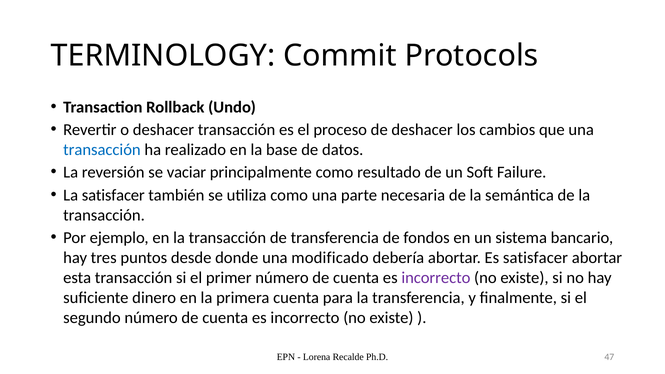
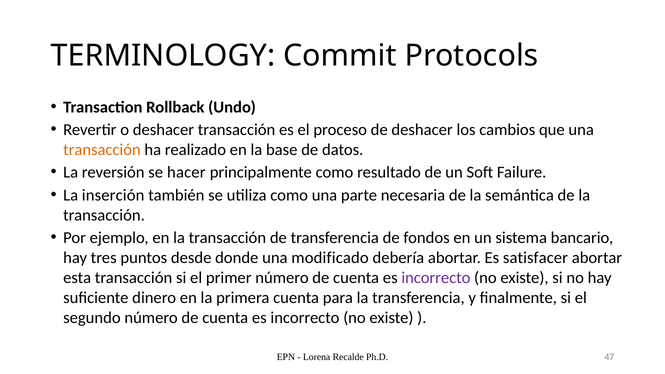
transacción colour: blue -> orange (102, 150)
vaciar: vaciar -> hacer (186, 172)
La satisfacer: satisfacer -> inserción (113, 195)
